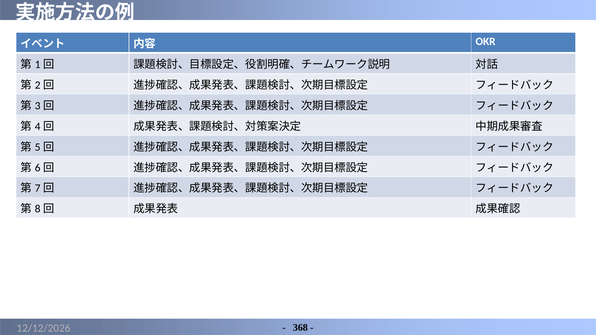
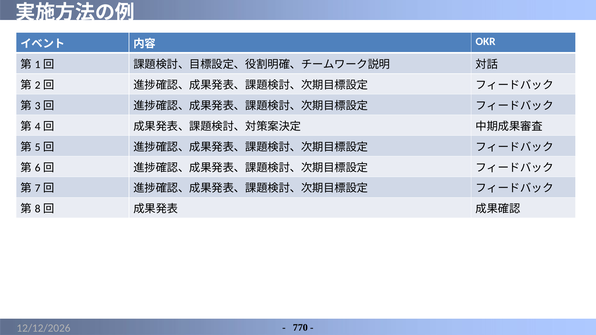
368: 368 -> 770 (300, 328)
